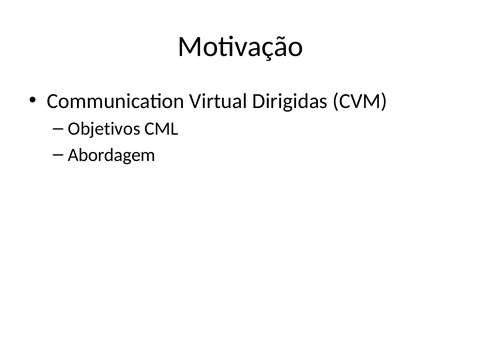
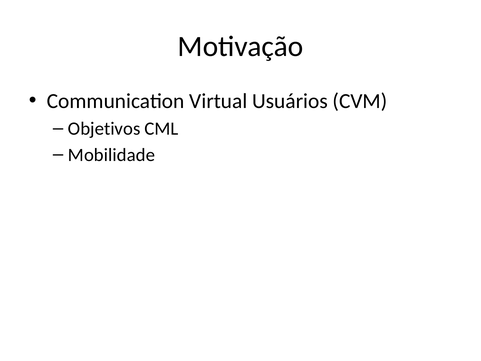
Dirigidas: Dirigidas -> Usuários (290, 101)
Abordagem: Abordagem -> Mobilidade (112, 155)
